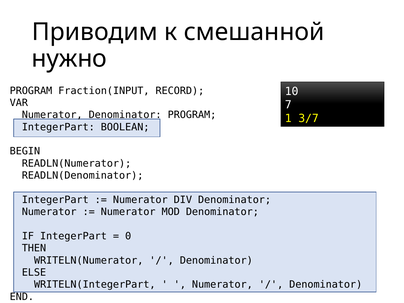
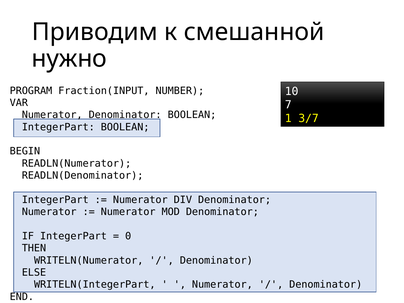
RECORD: RECORD -> NUMBER (180, 91)
Denominator PROGRAM: PROGRAM -> BOOLEAN (192, 115)
